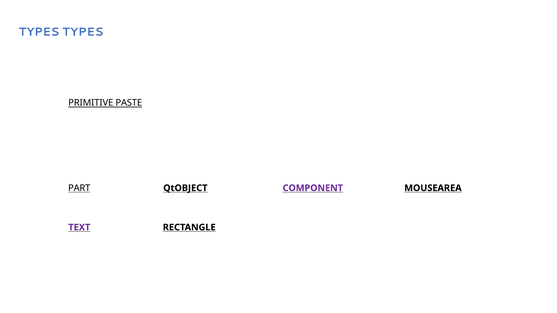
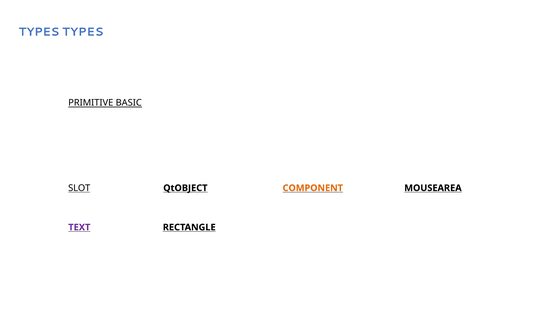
PASTE: PASTE -> BASIC (129, 103)
PART: PART -> SLOT (79, 188)
COMPONENT colour: purple -> orange (313, 188)
